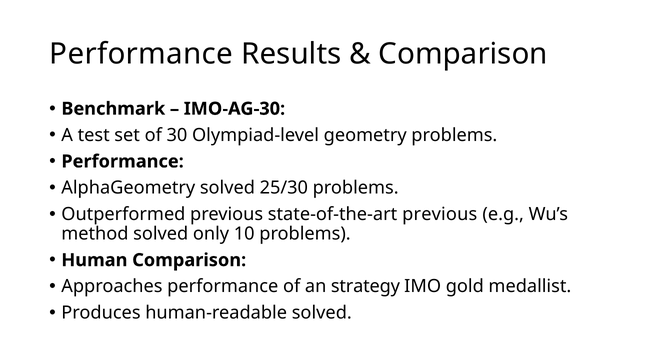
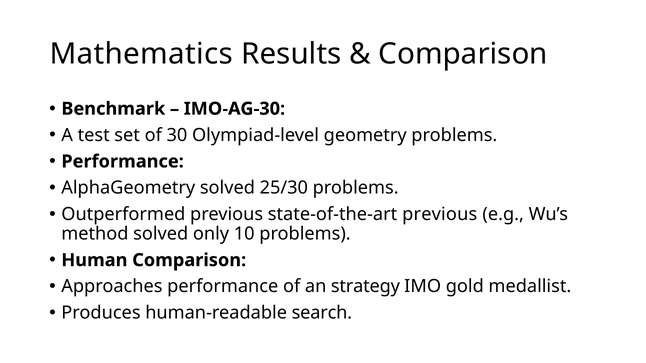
Performance: Performance -> Mathematics (141, 54)
human-readable solved: solved -> search (322, 313)
